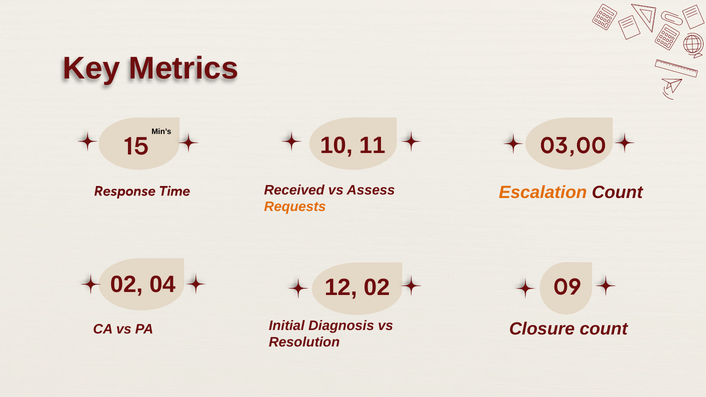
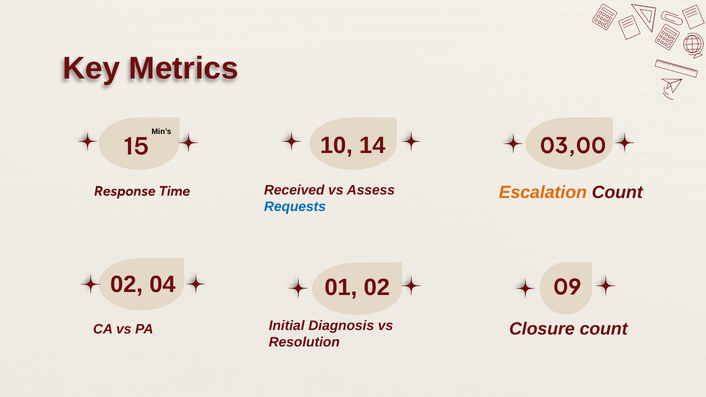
11: 11 -> 14 (372, 145)
Requests colour: orange -> blue (295, 207)
12: 12 -> 01 (341, 288)
